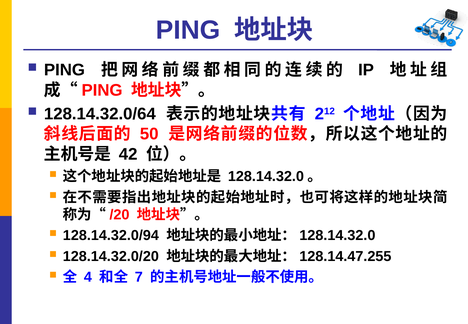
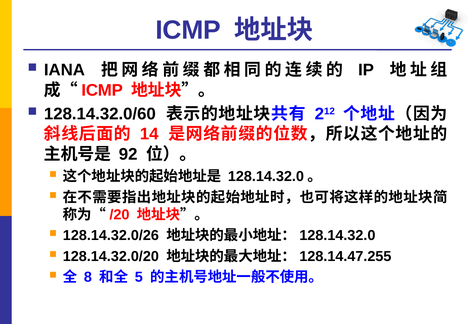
PING: PING -> ICMP (188, 30)
PING: PING -> IANA (64, 70)
PING: PING -> ICMP (102, 90)
128.14.32.0/64: 128.14.32.0/64 -> 128.14.32.0/60 (100, 114)
50: 50 -> 14 (149, 134)
42: 42 -> 92 (128, 154)
128.14.32.0/94: 128.14.32.0/94 -> 128.14.32.0/26 (111, 235)
4: 4 -> 8 (88, 277)
7: 7 -> 5 (139, 277)
